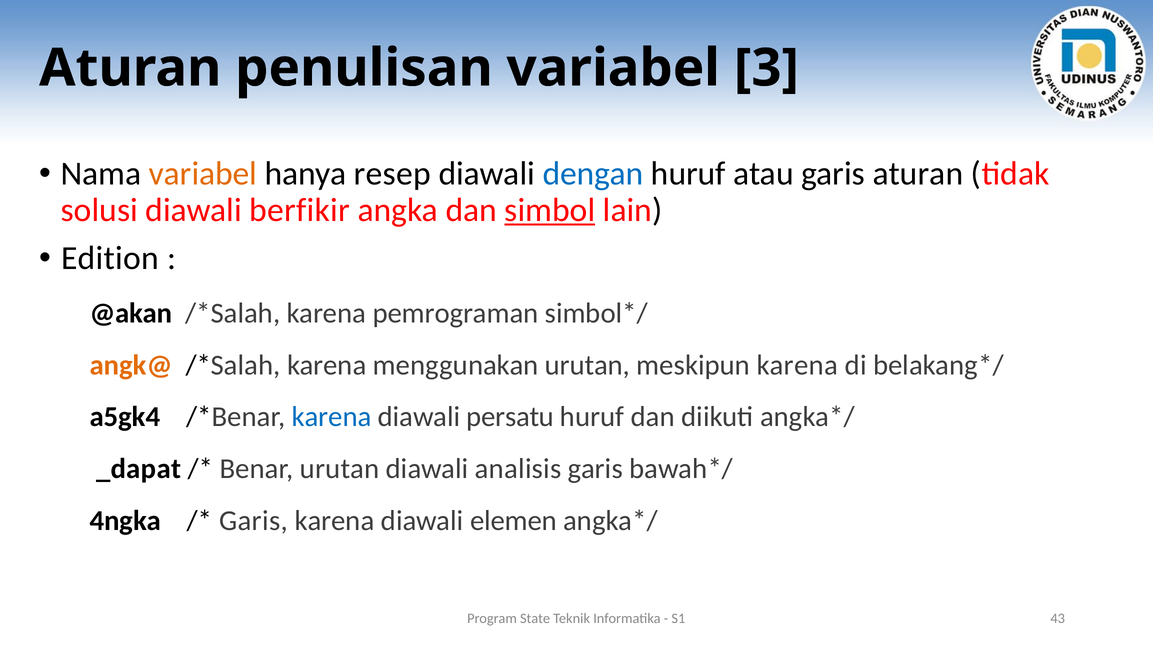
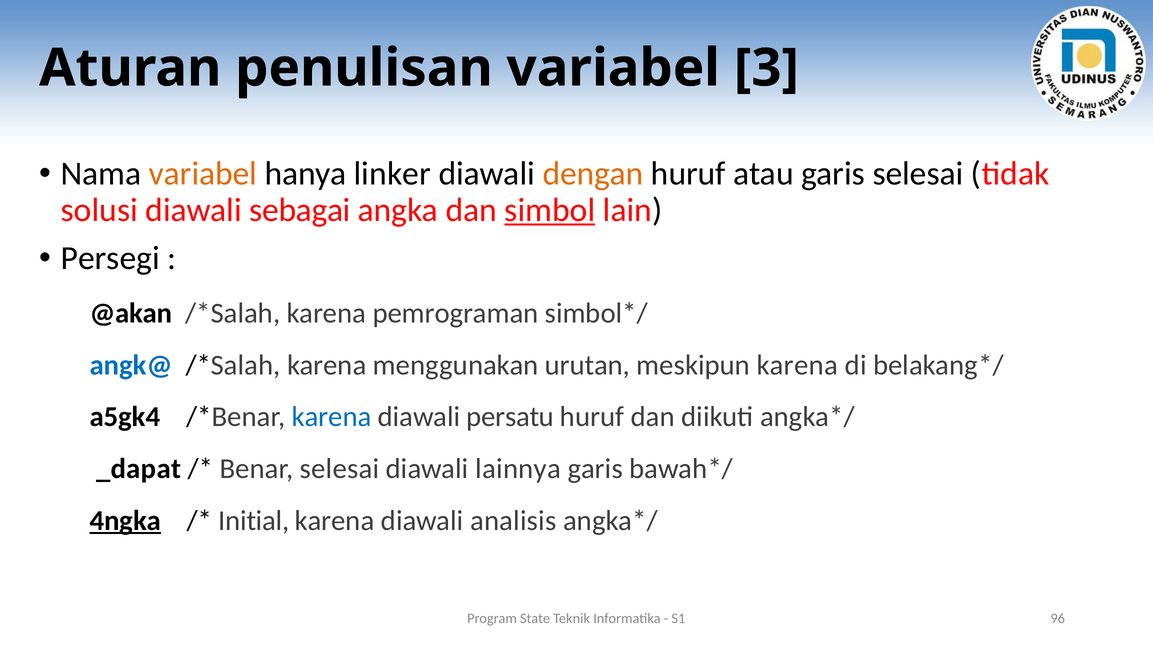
resep: resep -> linker (392, 174)
dengan colour: blue -> orange (593, 174)
garis aturan: aturan -> selesai (918, 174)
berfikir: berfikir -> sebagai (300, 210)
Edition: Edition -> Persegi (110, 259)
angk@ colour: orange -> blue (131, 365)
Benar urutan: urutan -> selesai (340, 469)
analisis: analisis -> lainnya (518, 469)
4ngka underline: none -> present (125, 521)
Garis: Garis -> Initial (254, 521)
elemen: elemen -> analisis (513, 521)
43: 43 -> 96 (1058, 619)
